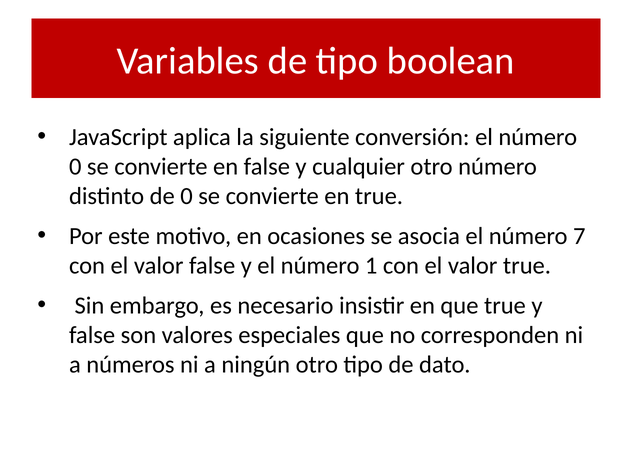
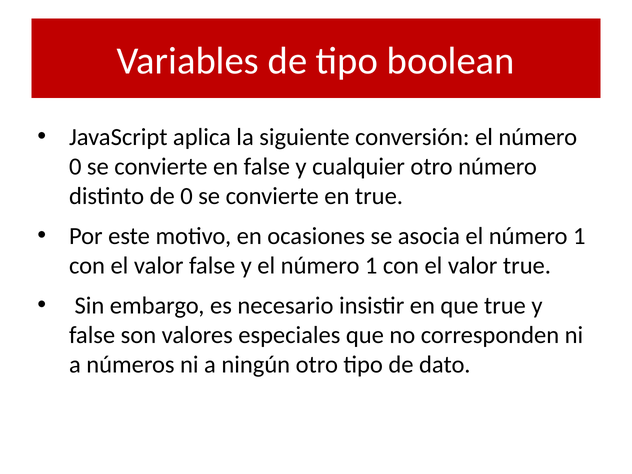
asocia el número 7: 7 -> 1 (579, 236)
